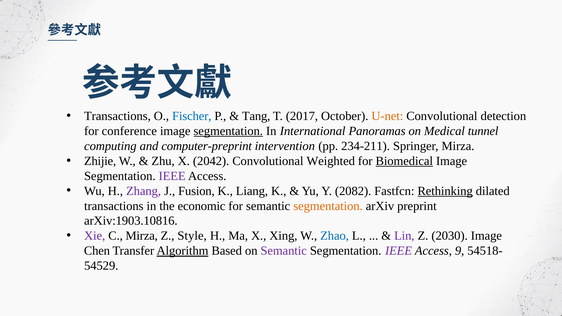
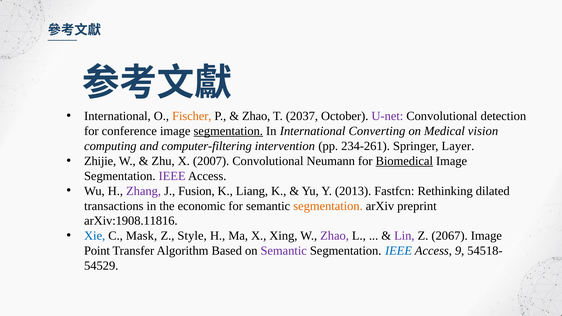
Transactions: Transactions -> International (117, 116)
Fischer colour: blue -> orange (192, 116)
Tang: Tang -> Zhao (256, 116)
2017: 2017 -> 2037 (302, 116)
U-net colour: orange -> purple (387, 116)
Panoramas: Panoramas -> Converting (377, 131)
tunnel: tunnel -> vision (483, 131)
computer-preprint: computer-preprint -> computer-filtering (207, 146)
234-211: 234-211 -> 234-261 (366, 146)
Springer Mirza: Mirza -> Layer (458, 146)
2042: 2042 -> 2007 (211, 161)
Weighted: Weighted -> Neumann (331, 161)
2082: 2082 -> 2013 (353, 191)
Rethinking underline: present -> none (445, 191)
arXiv:1903.10816: arXiv:1903.10816 -> arXiv:1908.11816 (131, 221)
Xie colour: purple -> blue (95, 236)
C Mirza: Mirza -> Mask (142, 236)
Zhao colour: blue -> purple (335, 236)
2030: 2030 -> 2067 (450, 236)
Chen: Chen -> Point (97, 251)
Algorithm underline: present -> none (183, 251)
IEEE colour: purple -> blue (399, 251)
